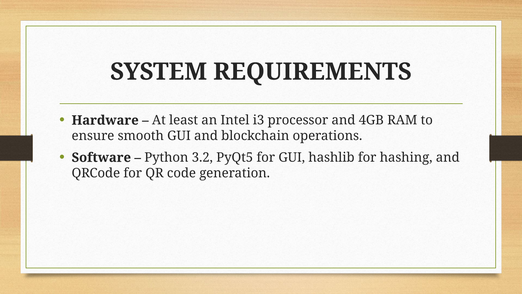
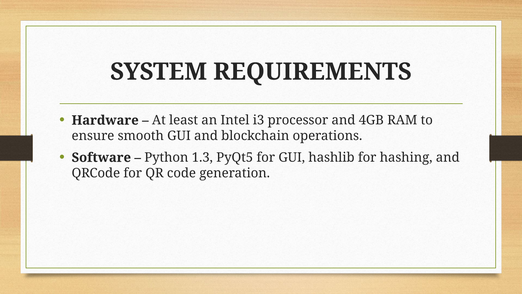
3.2: 3.2 -> 1.3 (202, 157)
